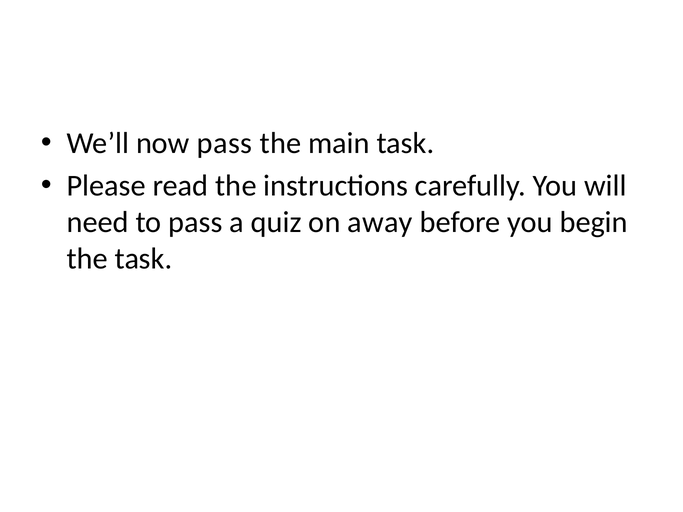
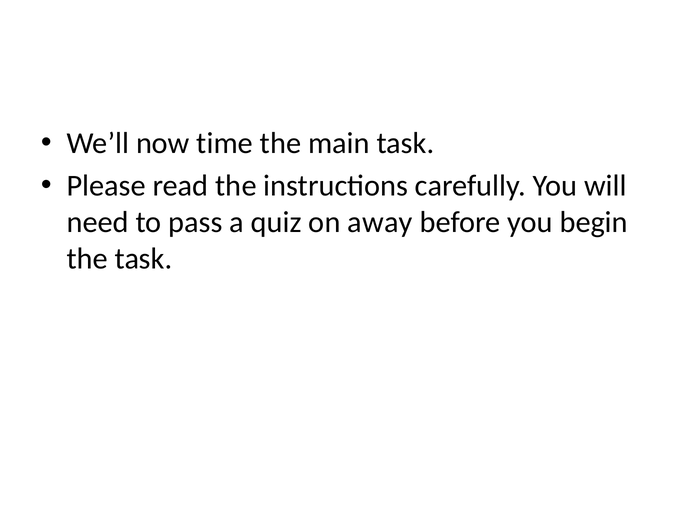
now pass: pass -> time (225, 143)
